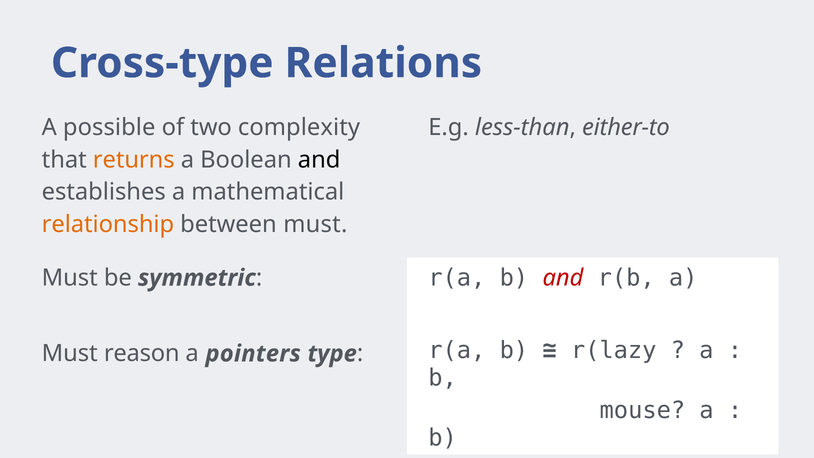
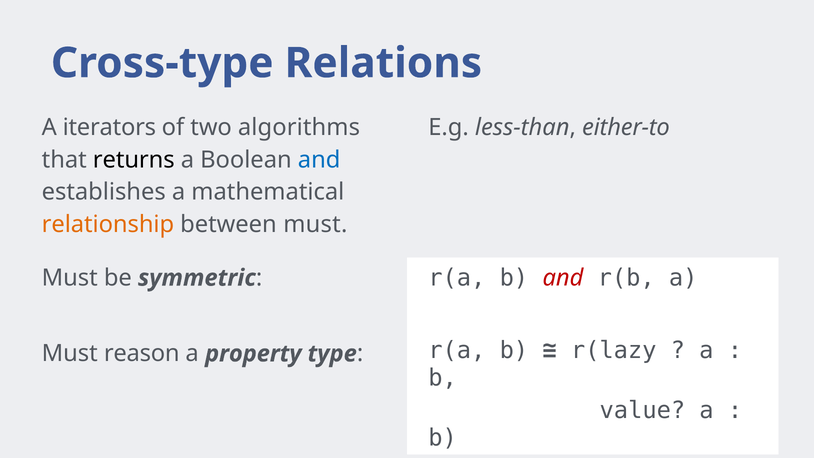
possible: possible -> iterators (109, 127)
complexity: complexity -> algorithms (299, 127)
returns colour: orange -> black (134, 160)
and colour: black -> blue (319, 160)
pointers: pointers -> property (253, 354)
mouse: mouse -> value (642, 410)
